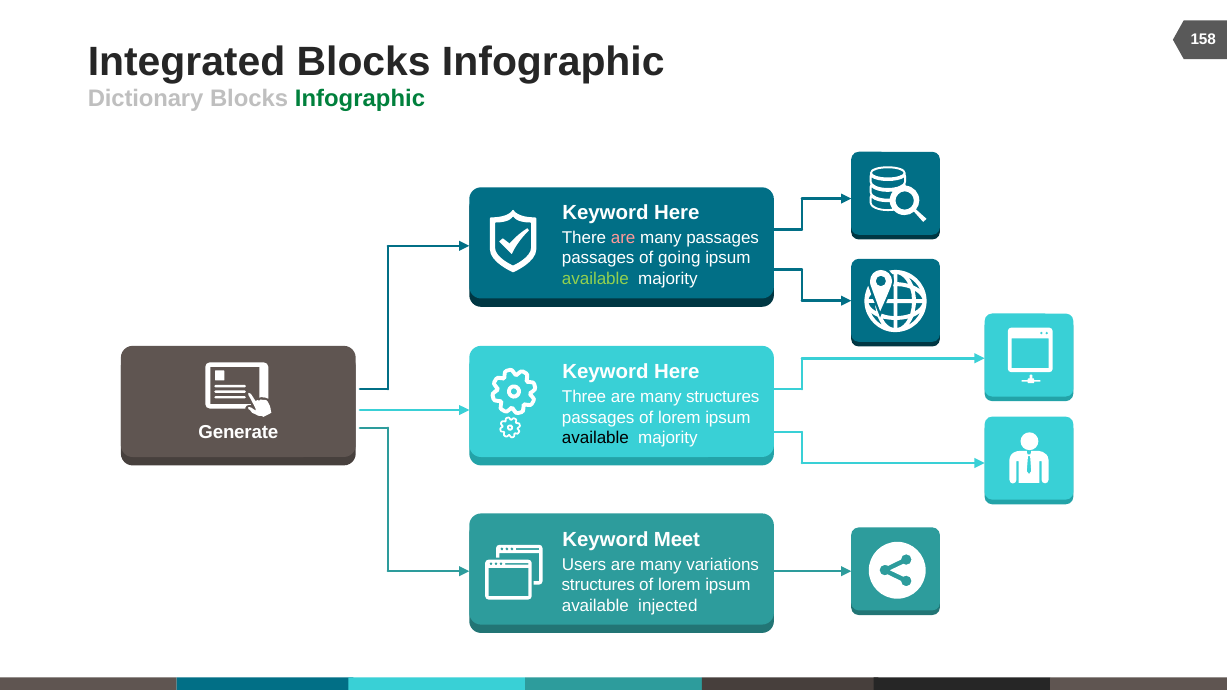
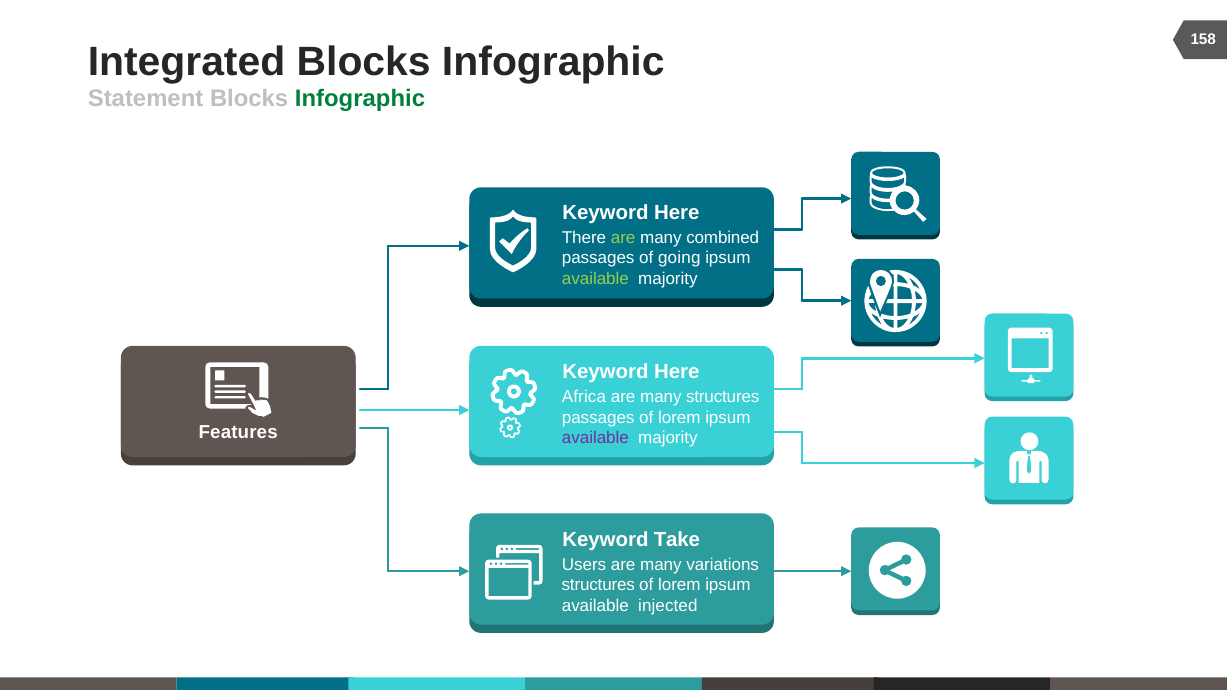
Dictionary: Dictionary -> Statement (146, 98)
are colour: pink -> light green (623, 238)
many passages: passages -> combined (723, 238)
Three: Three -> Africa (584, 397)
Generate: Generate -> Features (238, 432)
available colour: black -> purple (595, 438)
Meet: Meet -> Take (677, 540)
